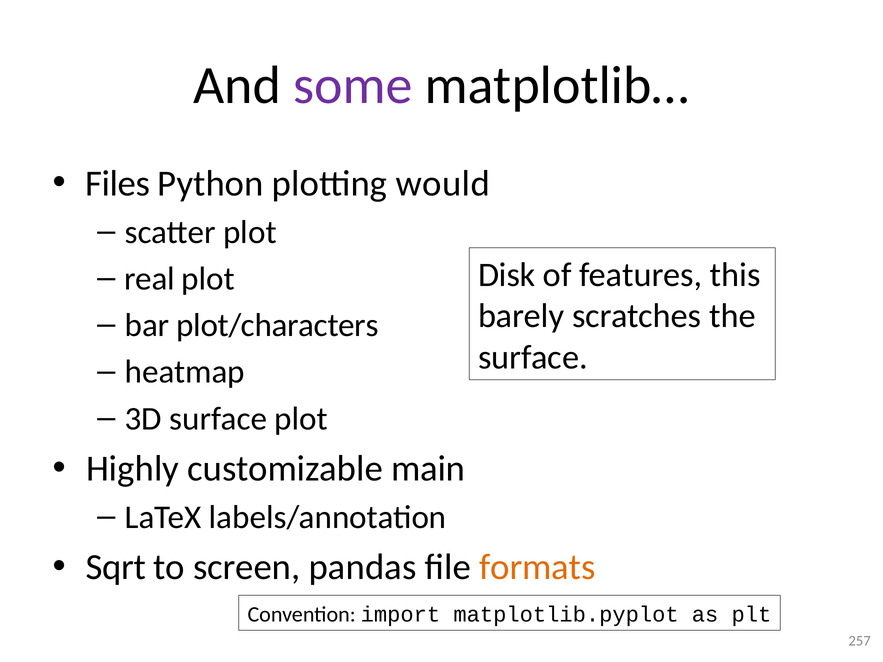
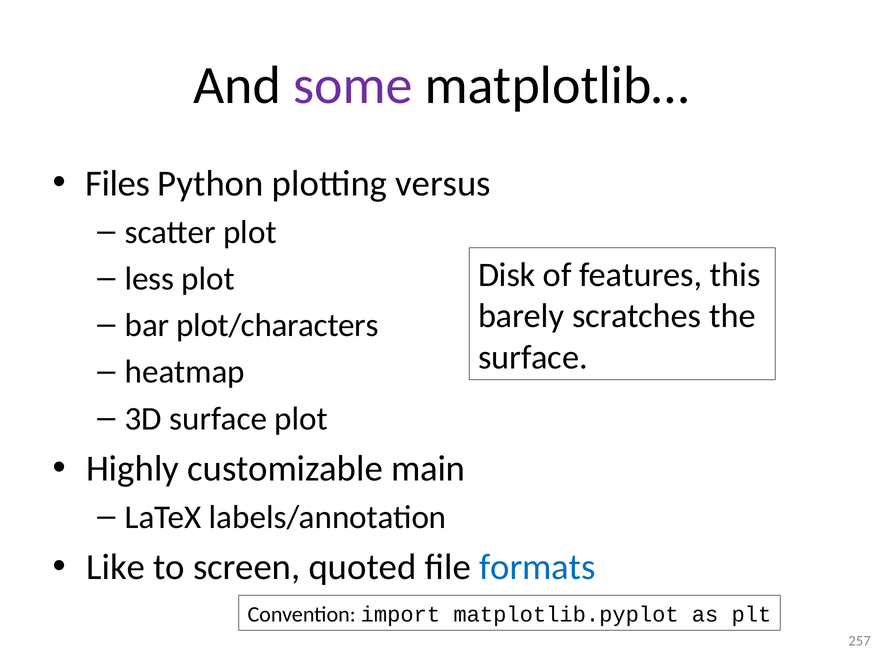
would: would -> versus (443, 184)
real: real -> less (149, 279)
Sqrt: Sqrt -> Like (116, 568)
pandas: pandas -> quoted (363, 568)
formats colour: orange -> blue (537, 568)
